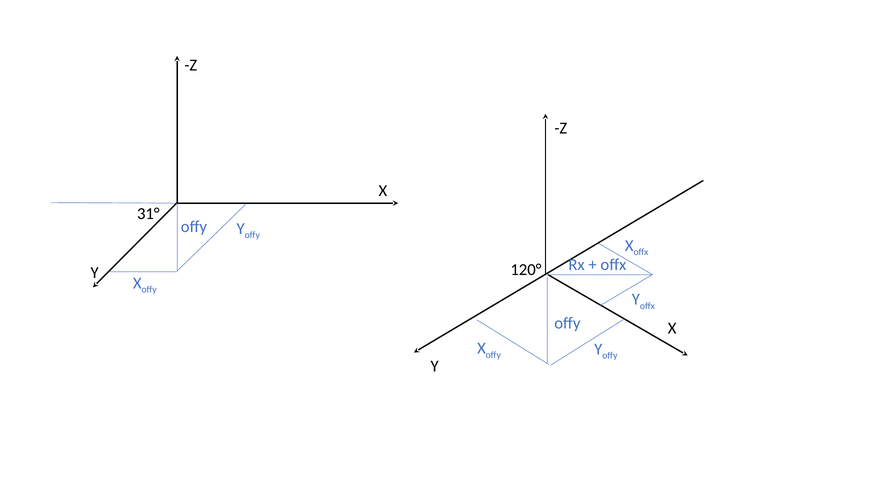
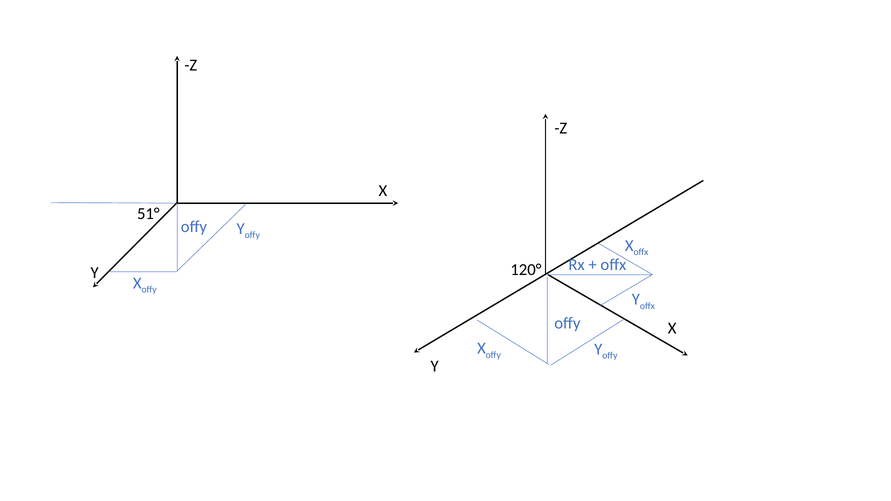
31°: 31° -> 51° (148, 214)
